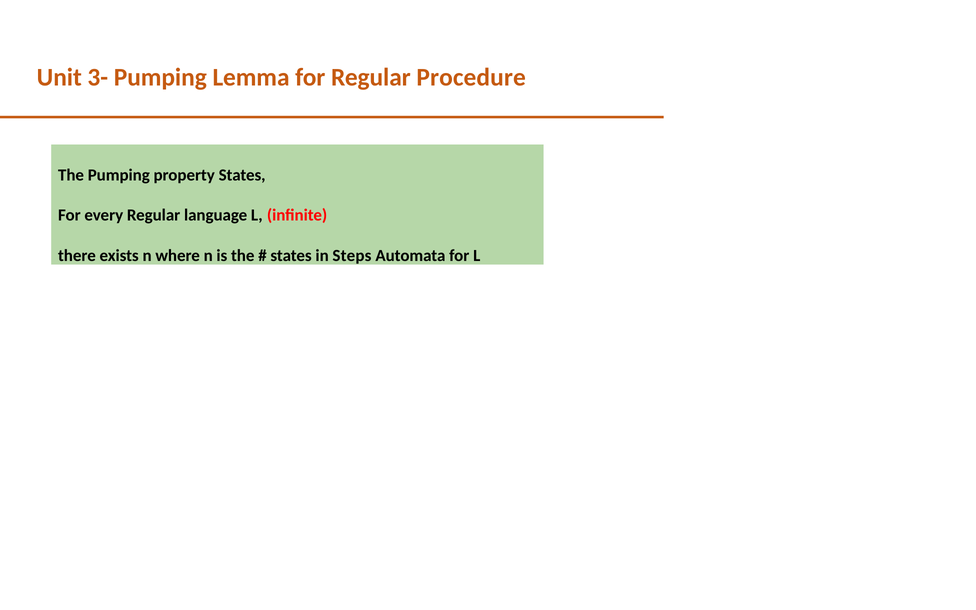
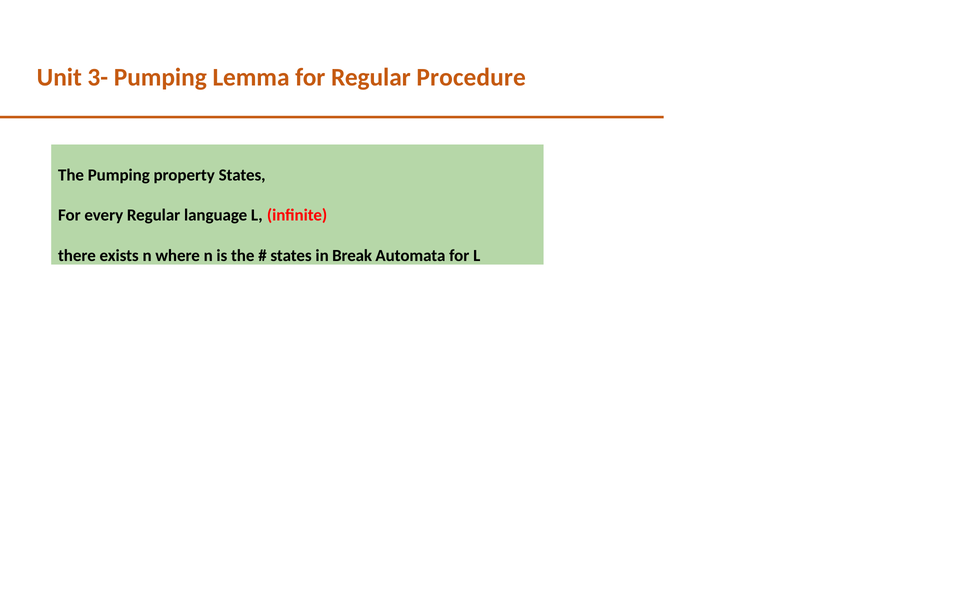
Steps: Steps -> Break (352, 256)
